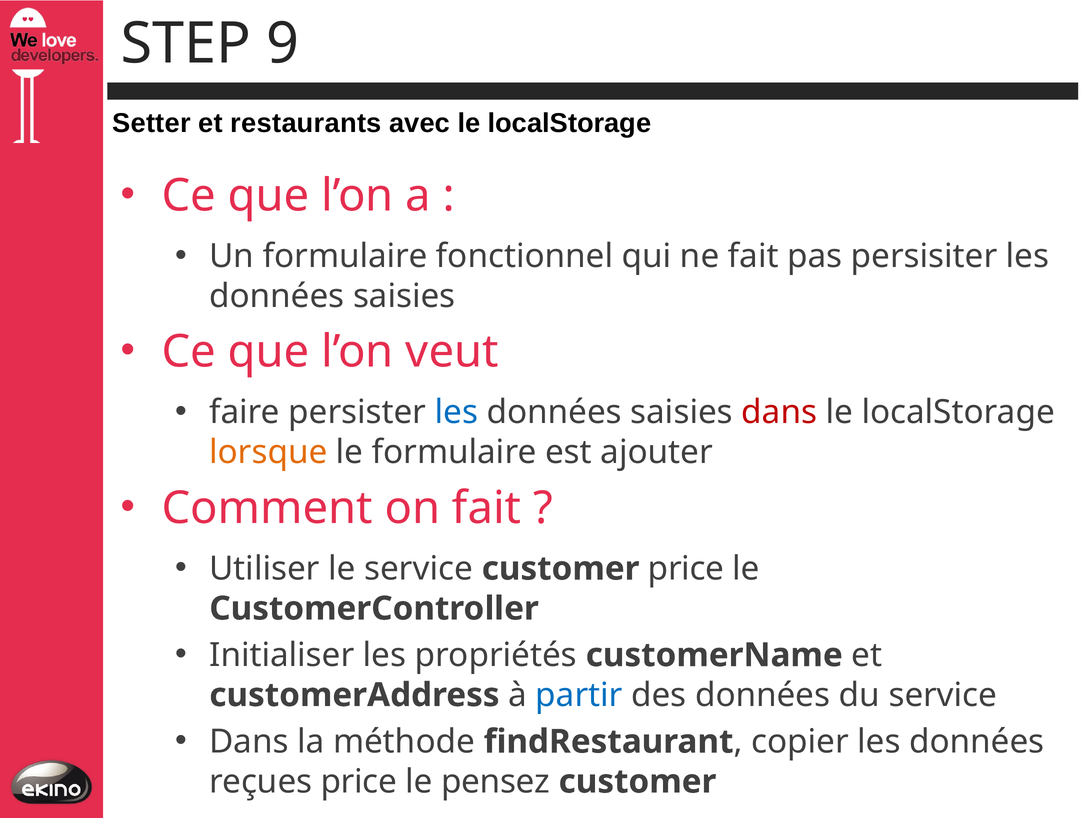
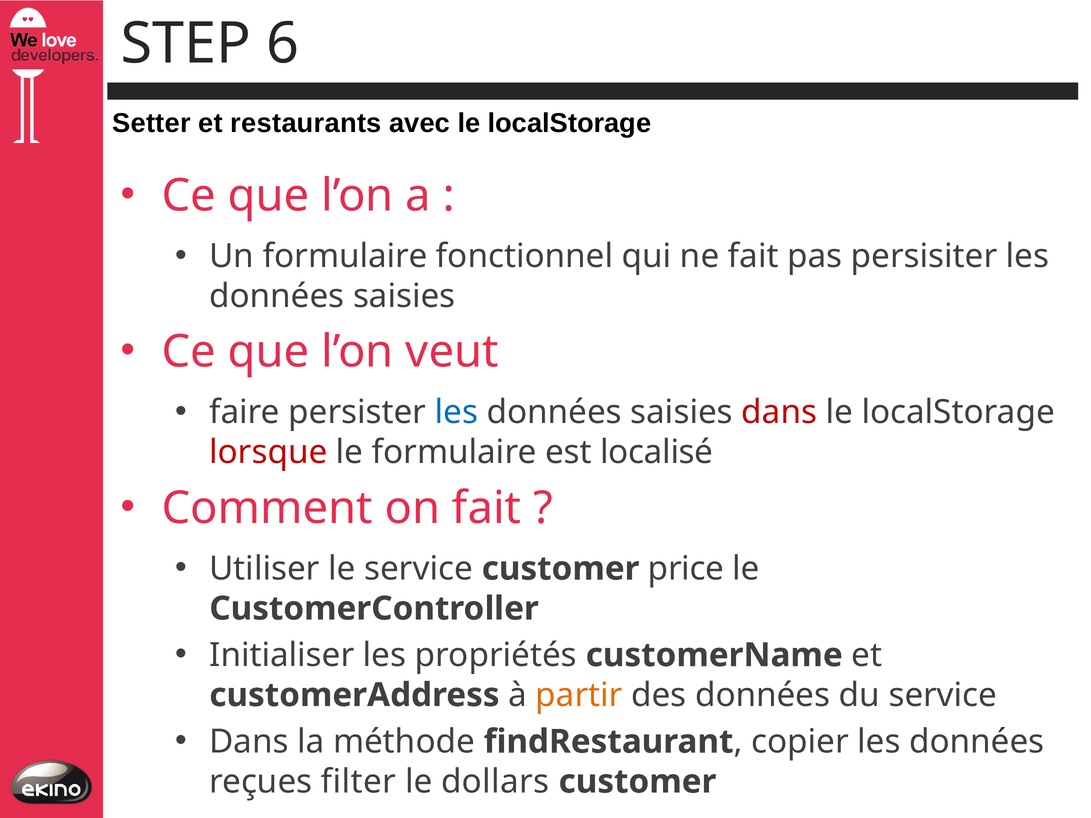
9: 9 -> 6 (283, 44)
lorsque colour: orange -> red (268, 453)
ajouter: ajouter -> localisé (657, 453)
partir colour: blue -> orange (579, 695)
reçues price: price -> filter (358, 782)
pensez: pensez -> dollars (495, 782)
